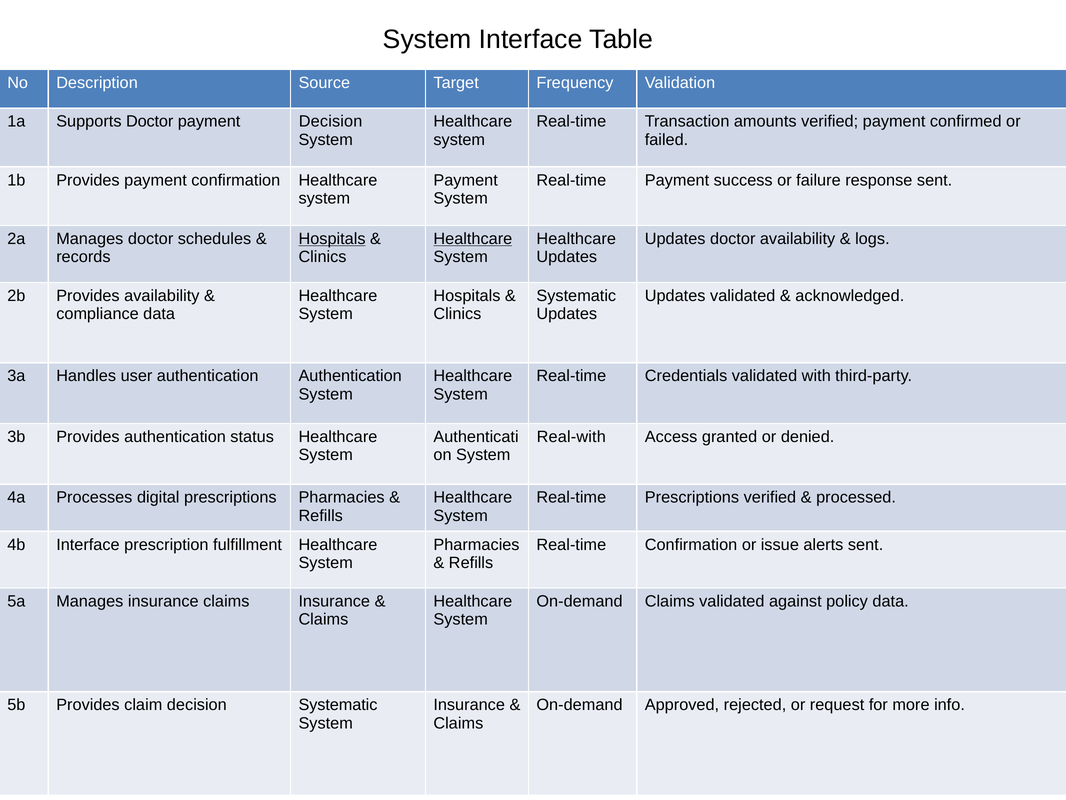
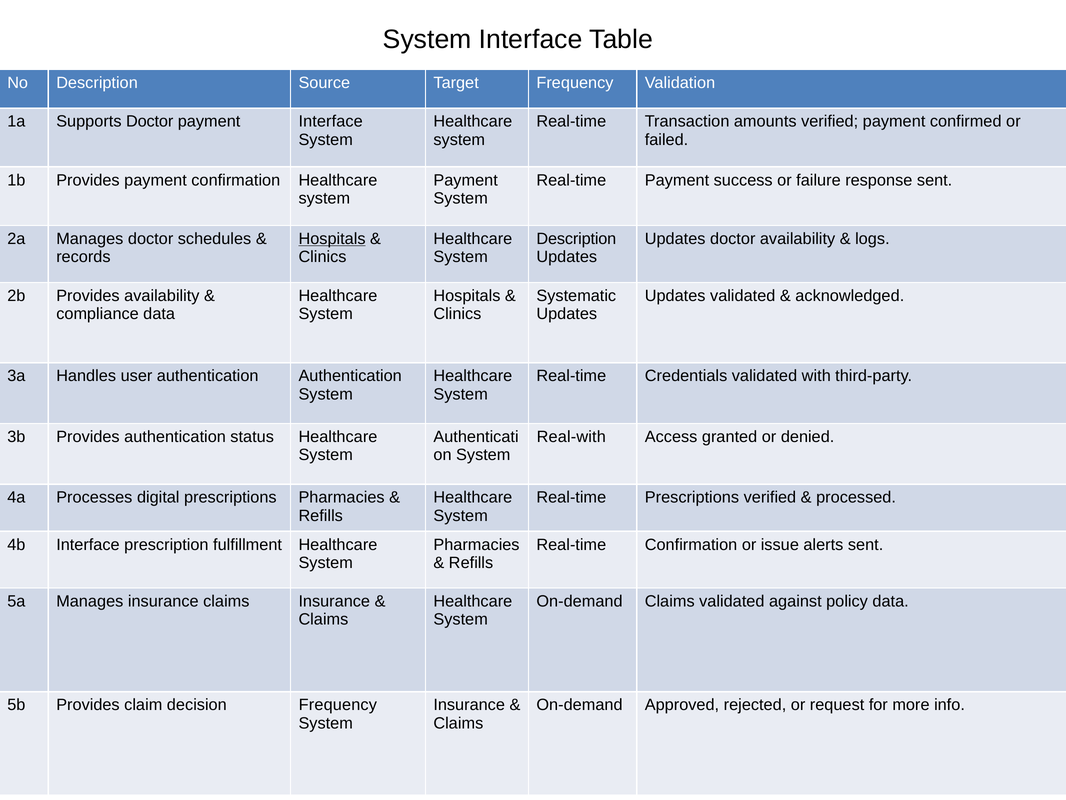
payment Decision: Decision -> Interface (331, 121)
Healthcare underline: present -> none (473, 239)
Healthcare: Healthcare -> Description (576, 239)
decision Systematic: Systematic -> Frequency (338, 705)
